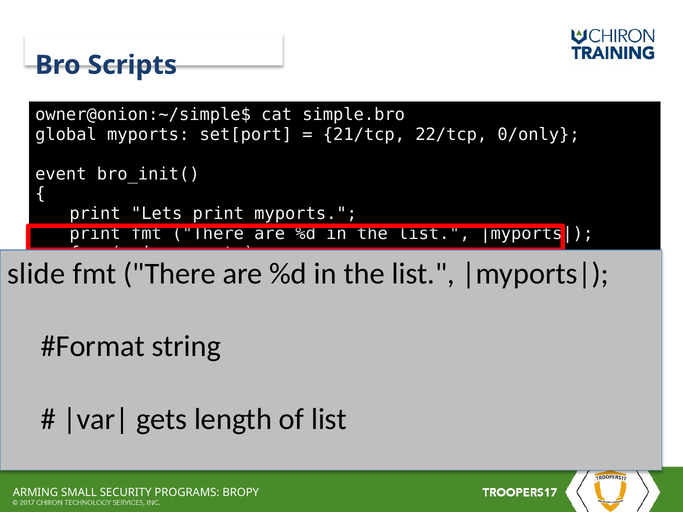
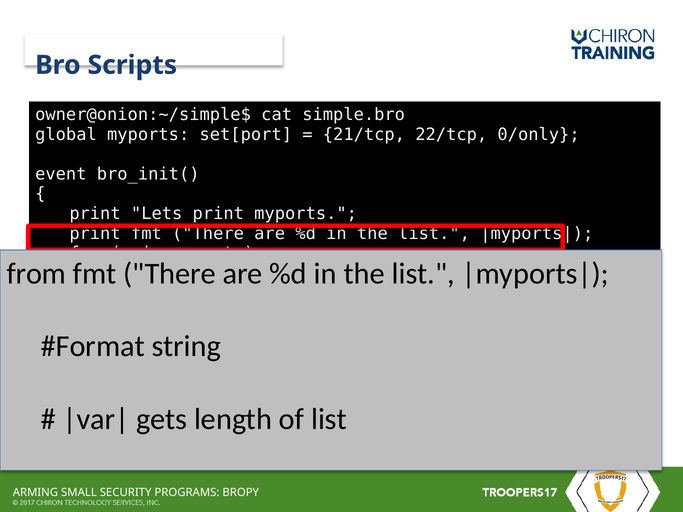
slide: slide -> from (36, 274)
